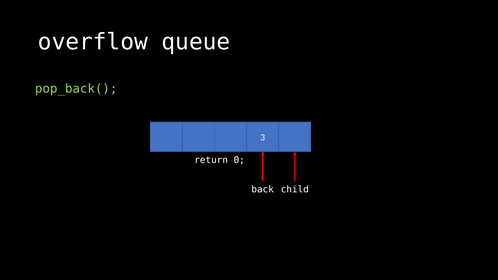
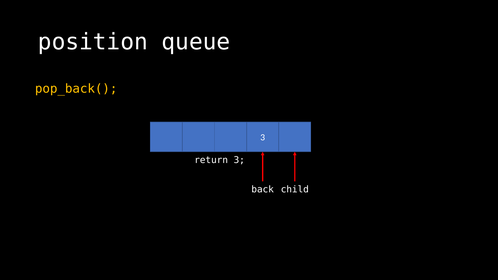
overflow: overflow -> position (93, 42)
pop_back( colour: light green -> yellow (76, 89)
return 0: 0 -> 3 (239, 160)
